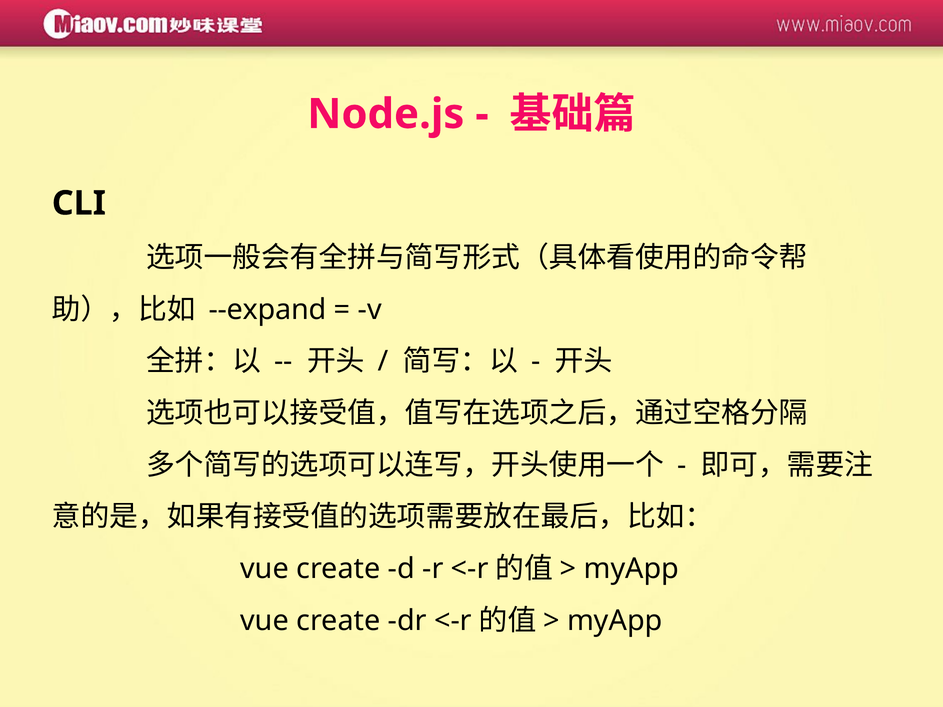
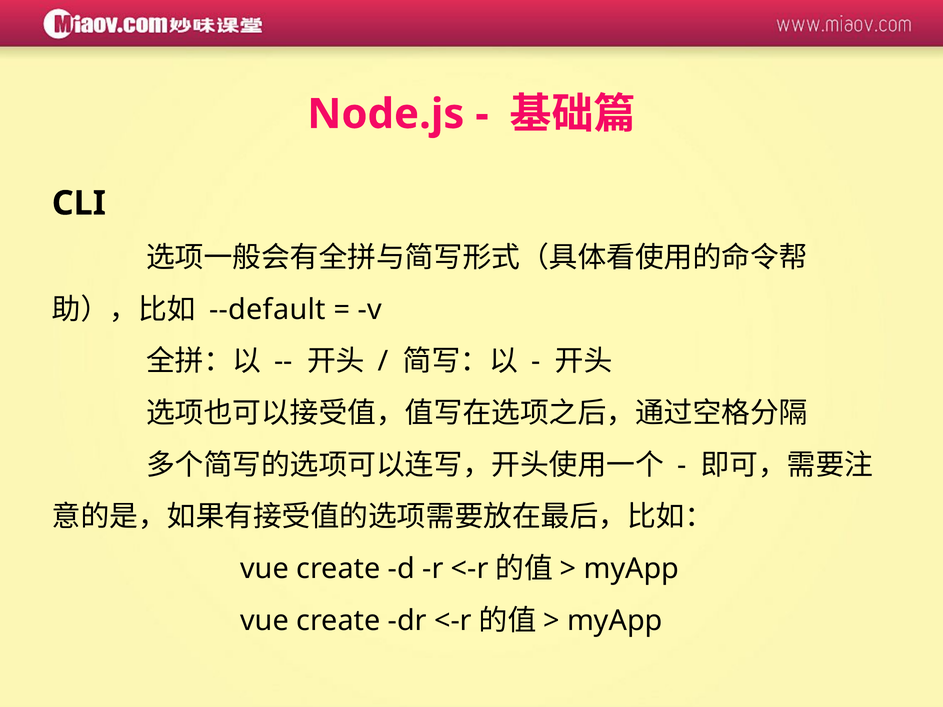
--expand: --expand -> --default (267, 310)
